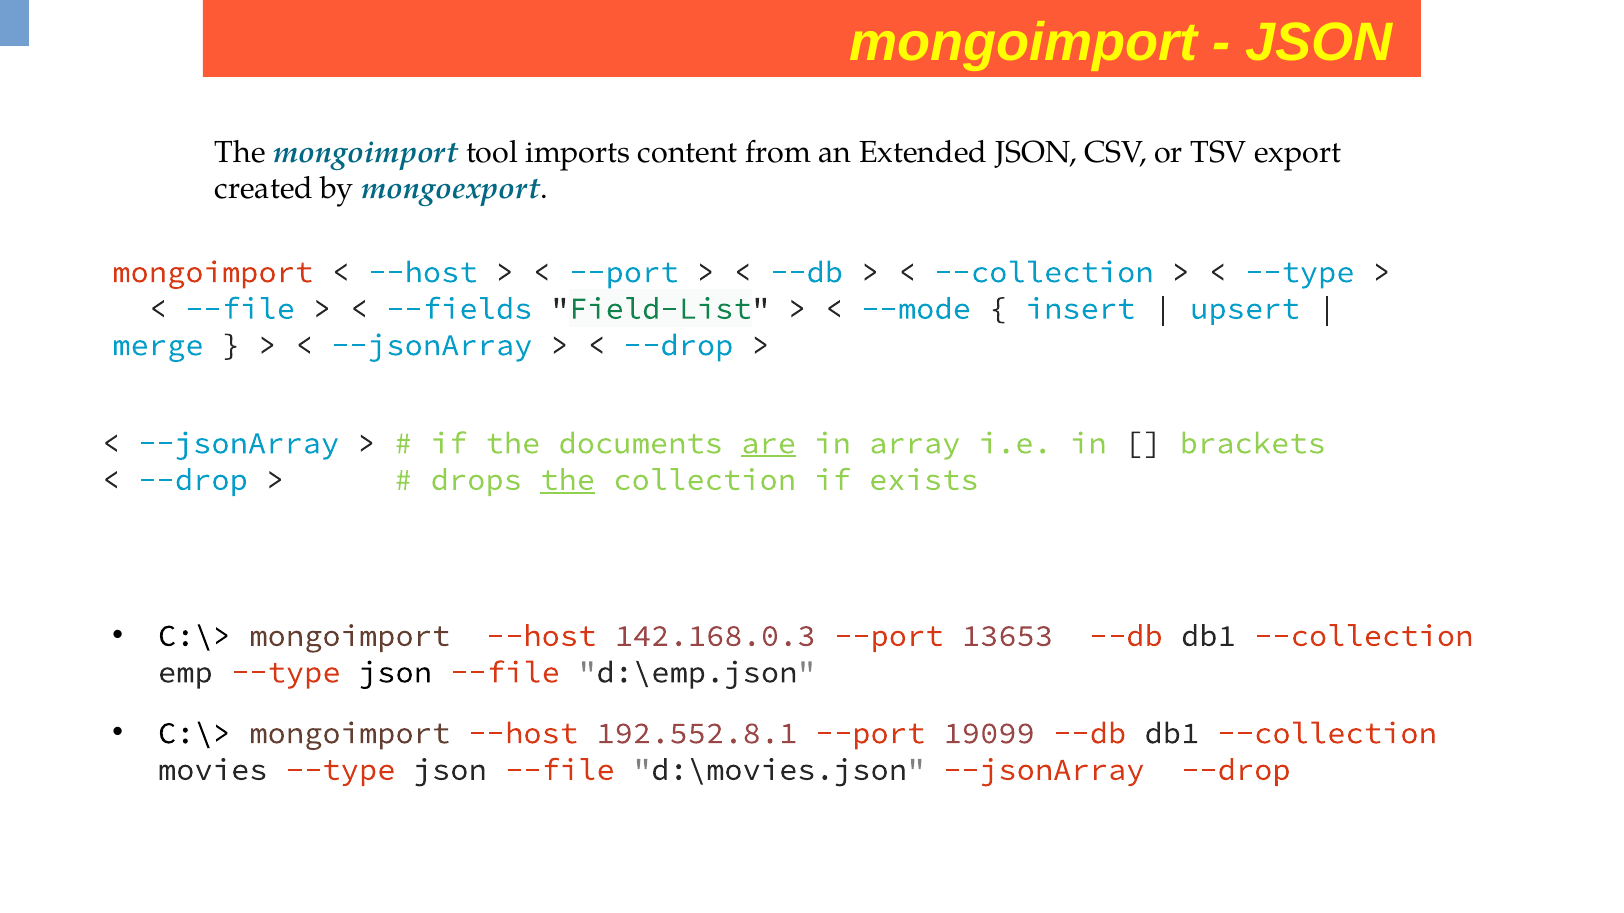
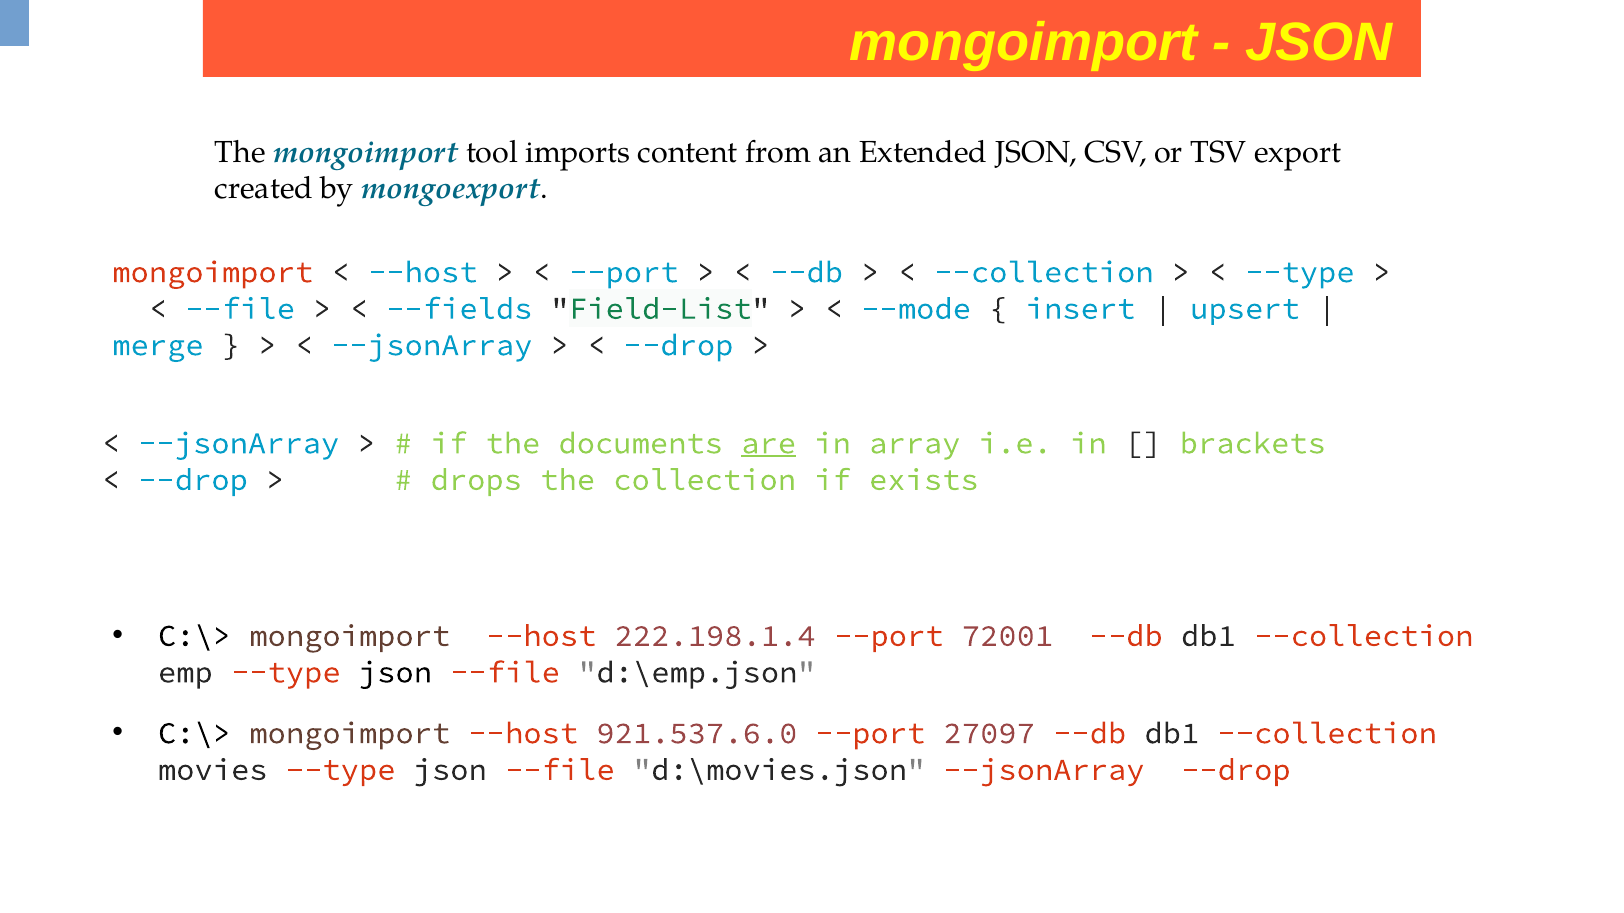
the underline: present -> none (568, 480)
142.168.0.3: 142.168.0.3 -> 222.198.1.4 (715, 636)
13653: 13653 -> 72001 (1008, 636)
192.552.8.1: 192.552.8.1 -> 921.537.6.0 (697, 734)
19099: 19099 -> 27097 (989, 734)
